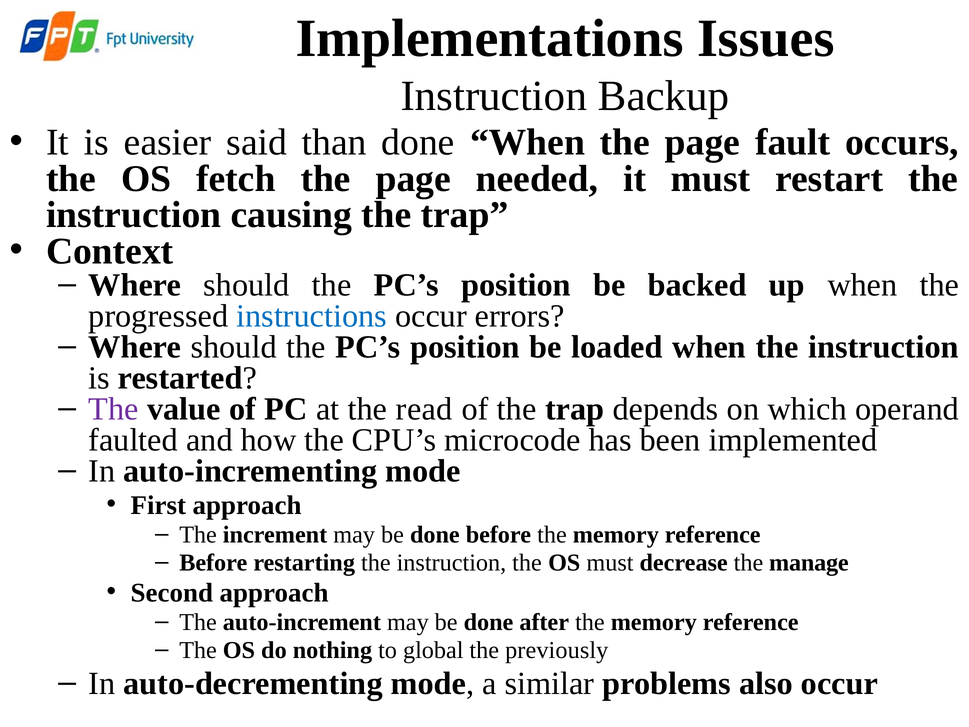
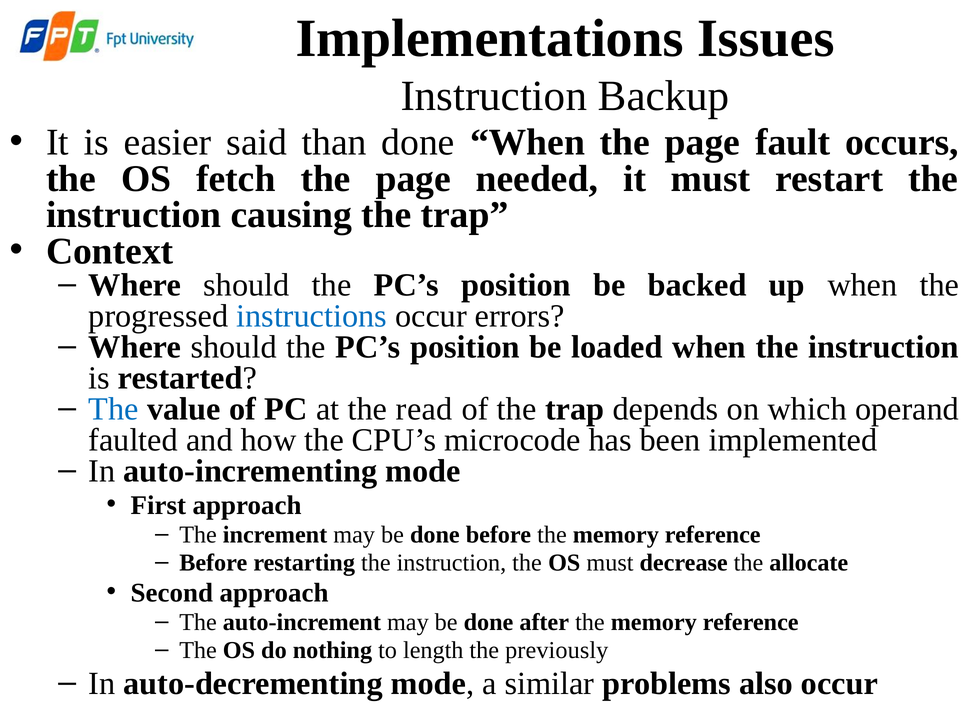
The colour: purple -> blue (114, 409)
manage: manage -> allocate (809, 563)
global: global -> length (433, 650)
